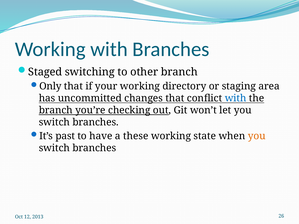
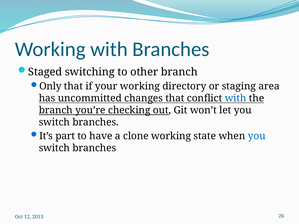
past: past -> part (65, 136)
these: these -> clone (136, 136)
you colour: orange -> blue (257, 136)
